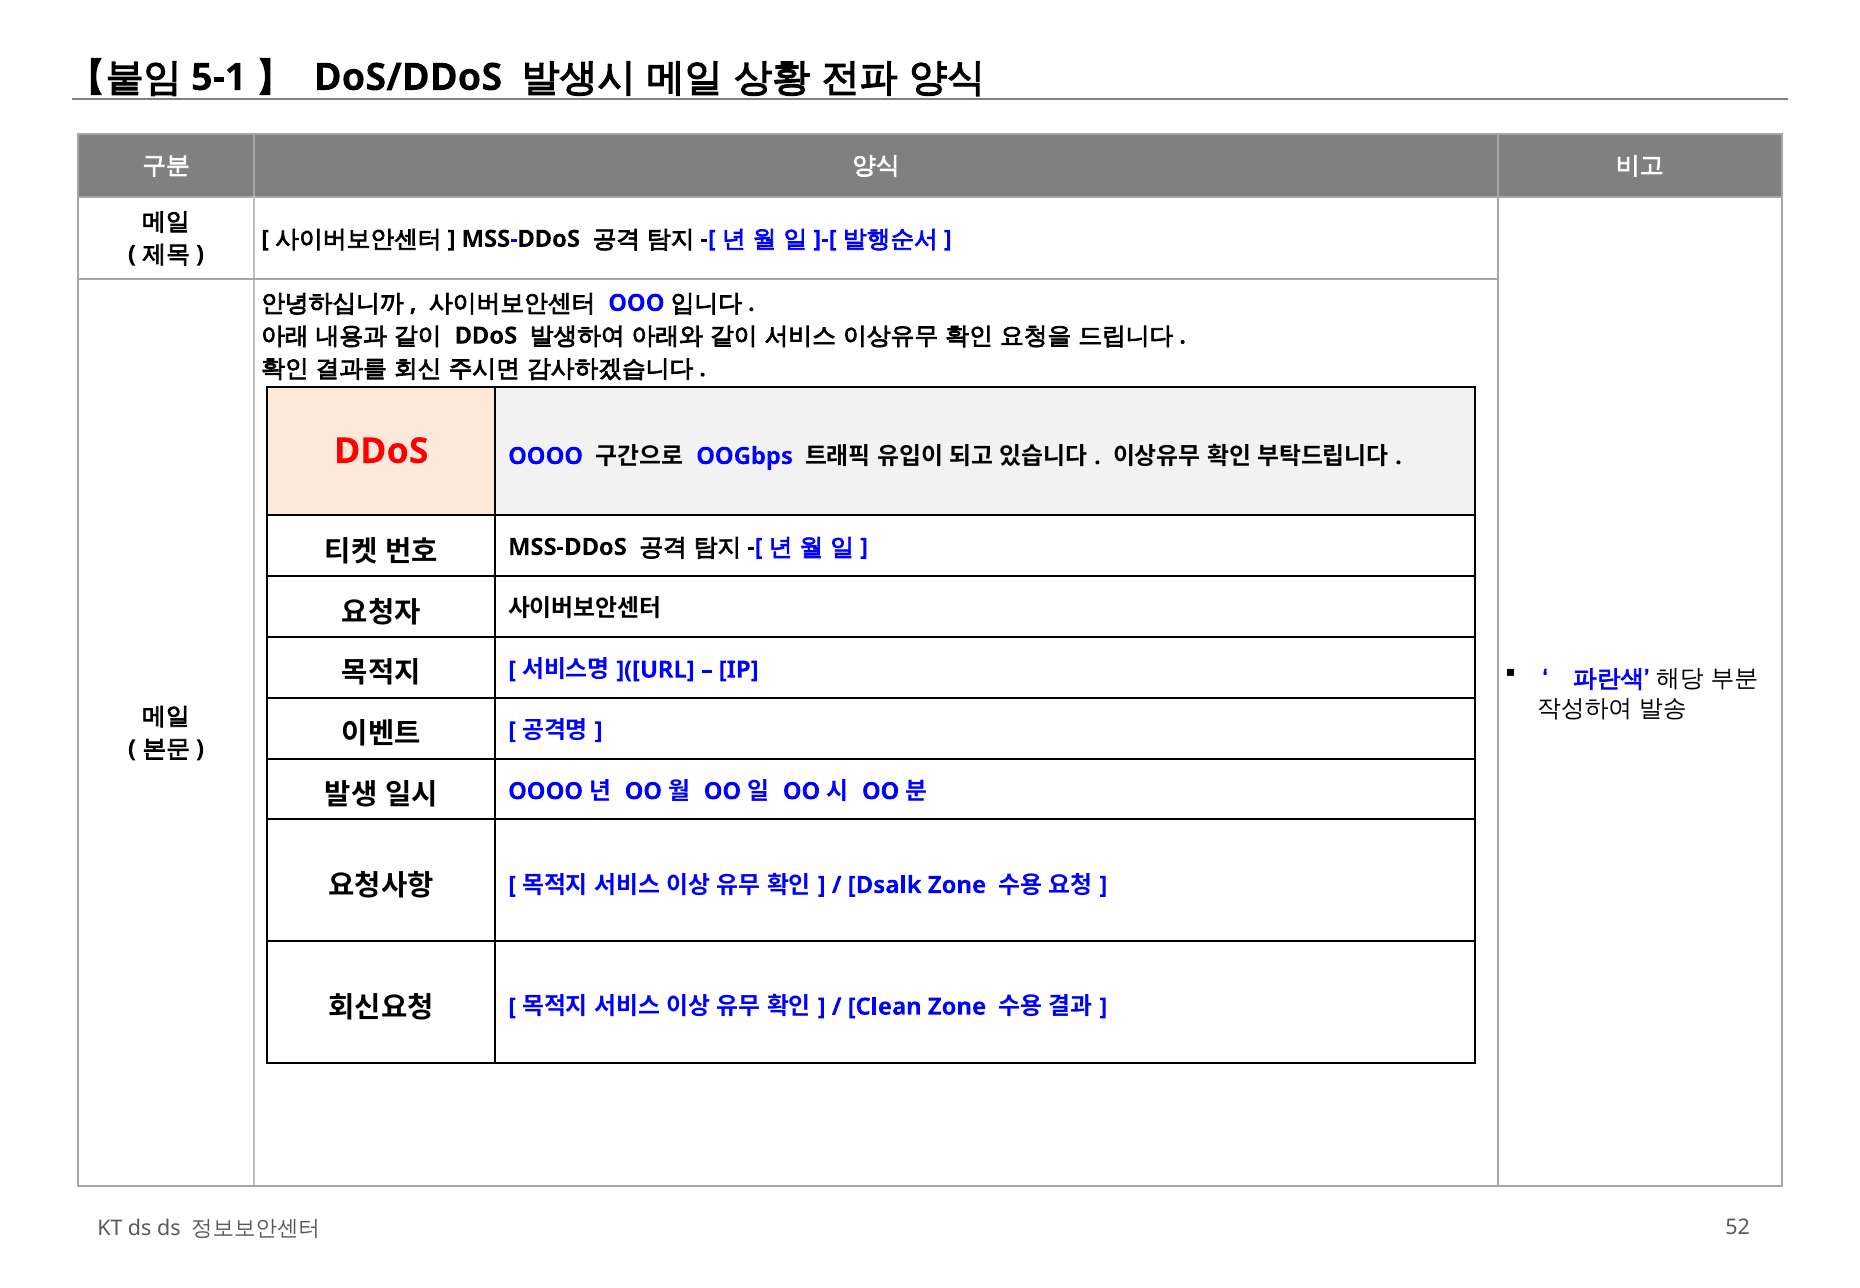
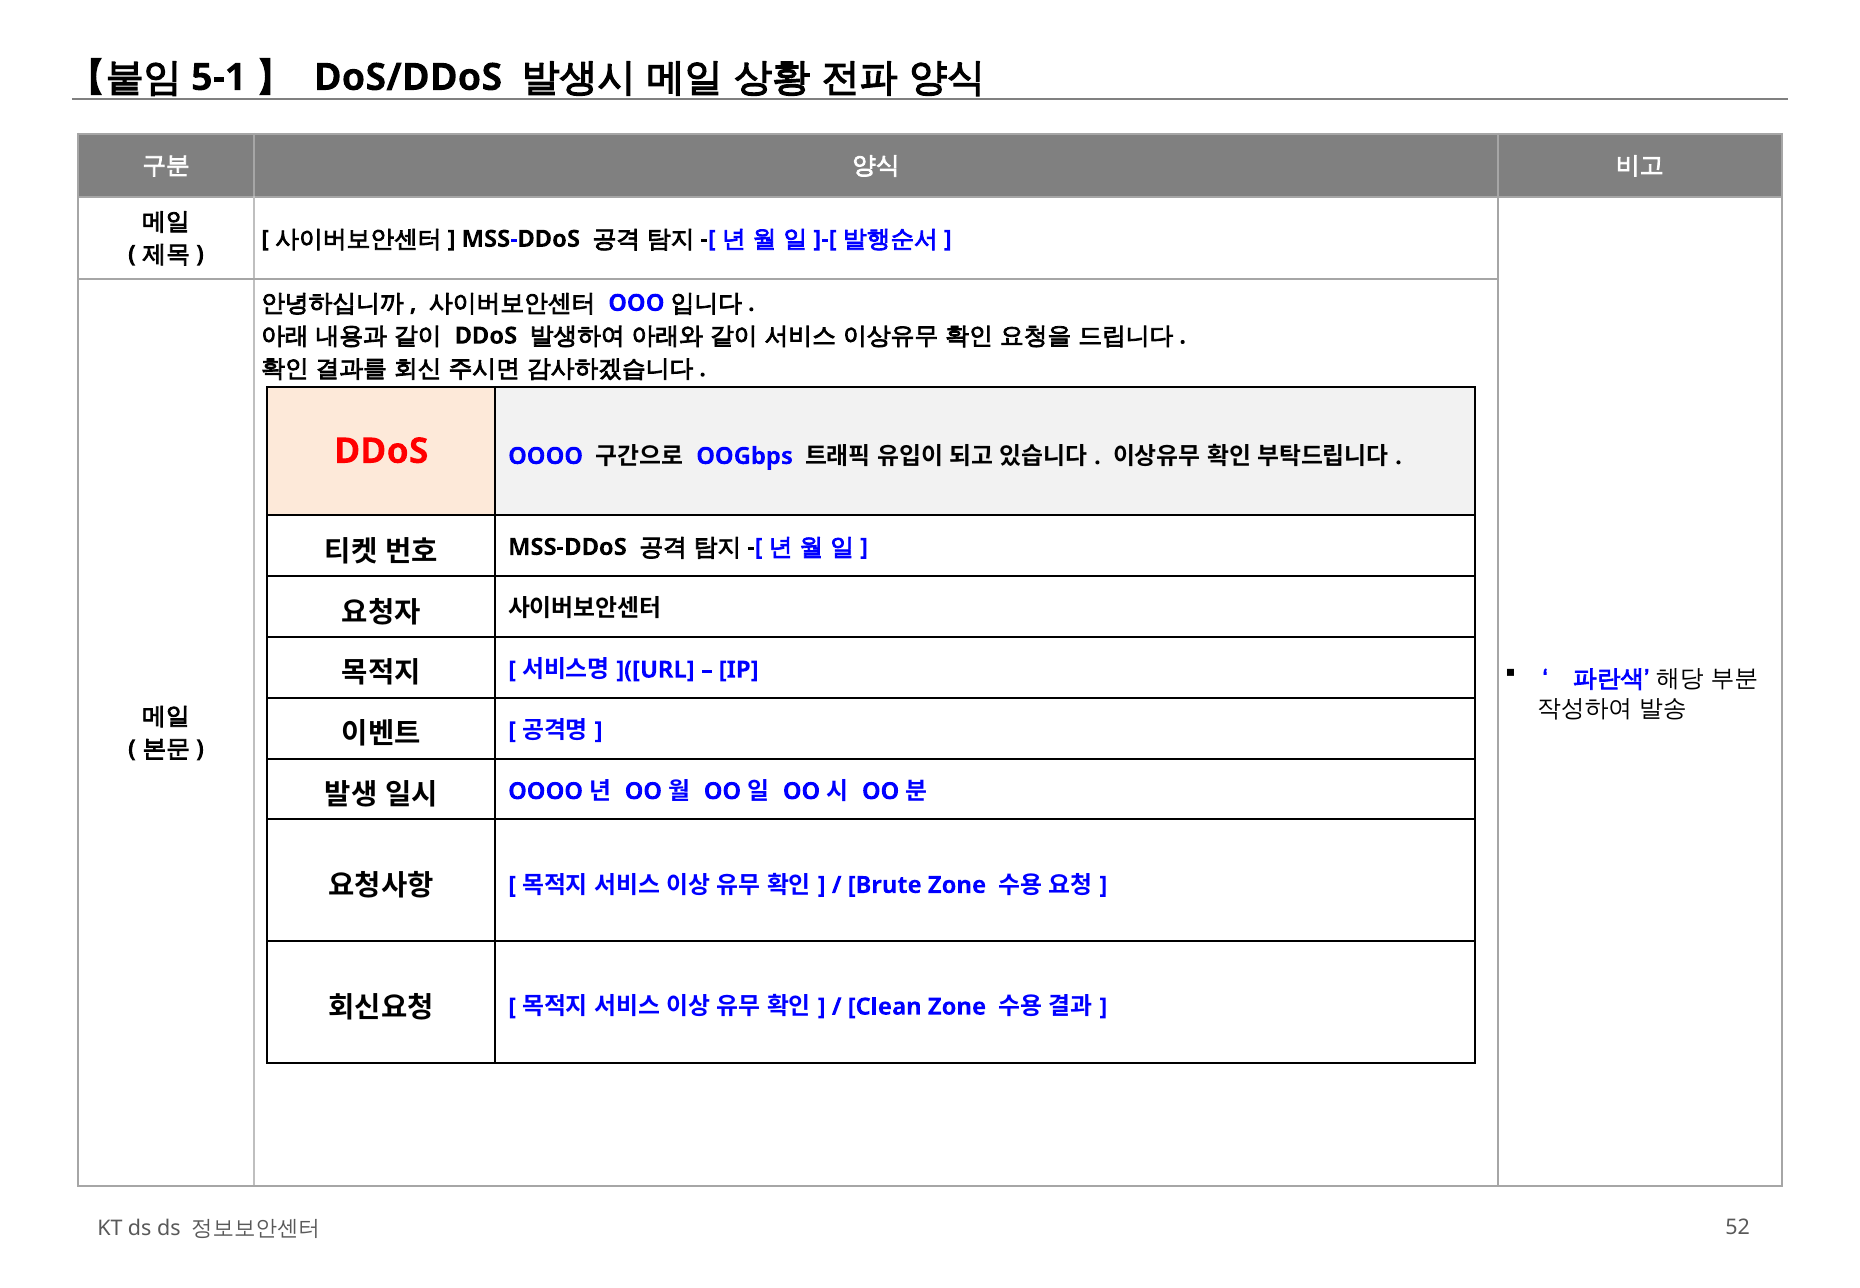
Dsalk: Dsalk -> Brute (885, 885)
